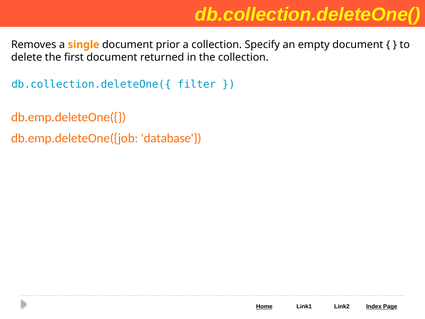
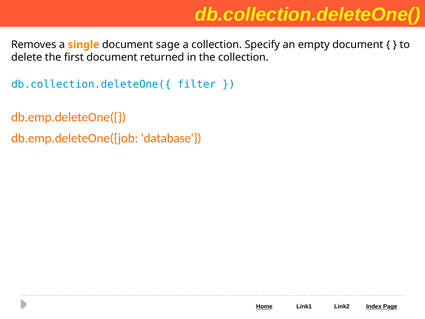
prior: prior -> sage (168, 45)
